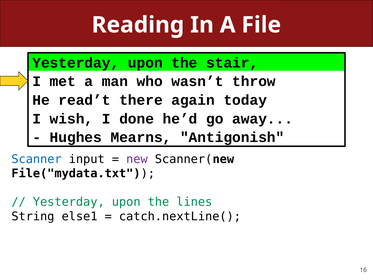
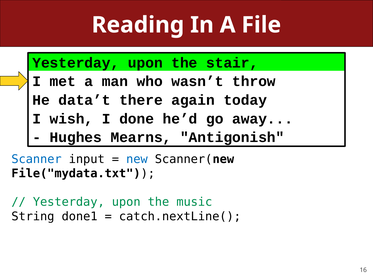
read’t: read’t -> data’t (85, 100)
new colour: purple -> blue (137, 159)
lines: lines -> music (194, 202)
else1: else1 -> done1 (80, 216)
